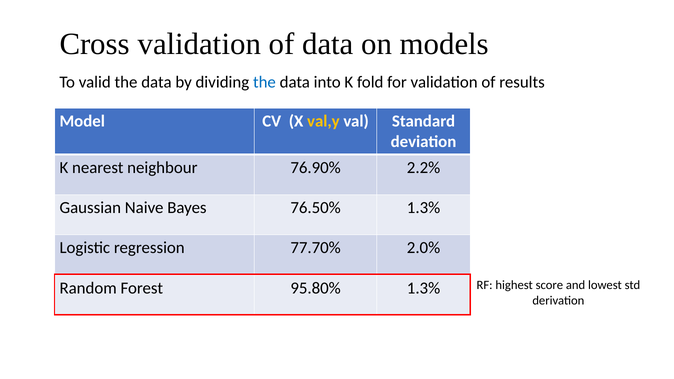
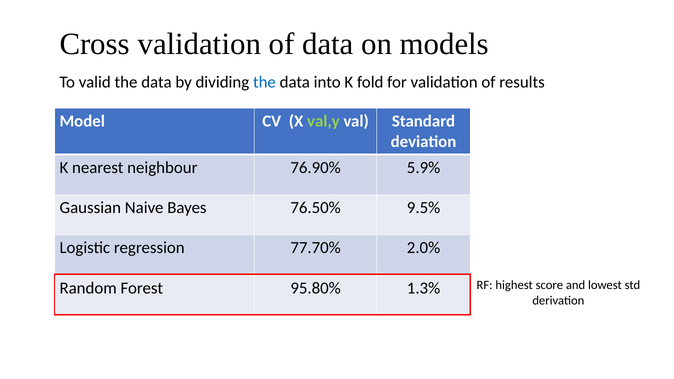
val,y colour: yellow -> light green (323, 121)
2.2%: 2.2% -> 5.9% (424, 168)
76.50% 1.3%: 1.3% -> 9.5% (424, 208)
